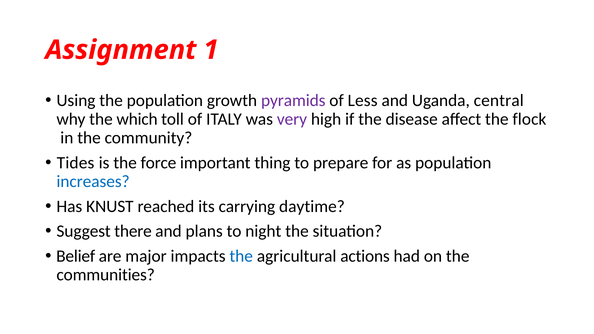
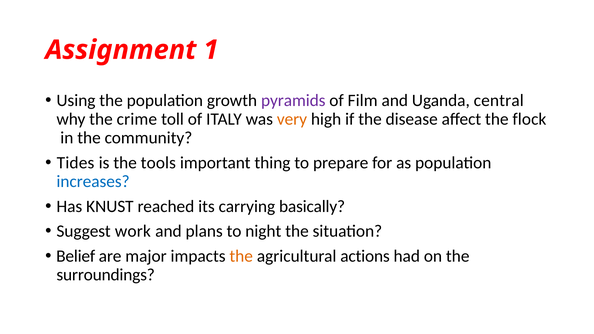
Less: Less -> Film (363, 100)
which: which -> crime (137, 119)
very colour: purple -> orange (292, 119)
force: force -> tools (158, 163)
daytime: daytime -> basically (312, 206)
there: there -> work (133, 231)
the colour: blue -> orange (241, 256)
communities: communities -> surroundings (106, 275)
